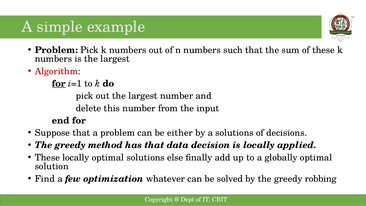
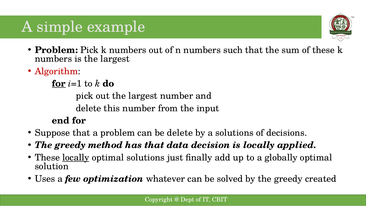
be either: either -> delete (180, 133)
locally underline: none -> present (76, 157)
else: else -> just (175, 157)
Find: Find -> Uses (45, 179)
robbing: robbing -> created (321, 179)
